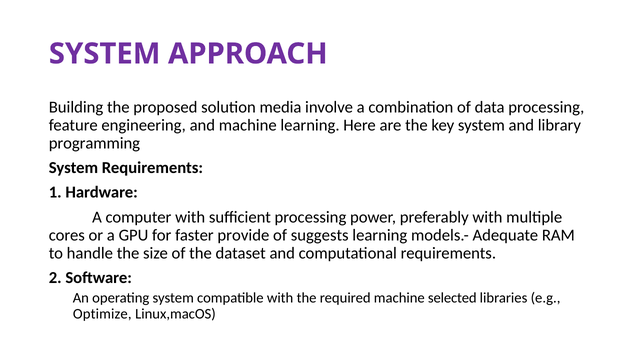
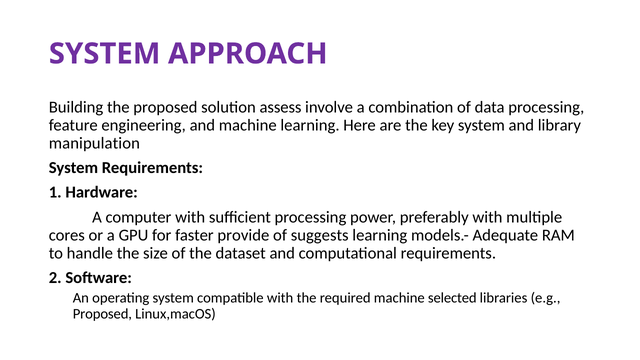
media: media -> assess (281, 107)
programming: programming -> manipulation (94, 143)
Optimize: Optimize -> Proposed (102, 314)
